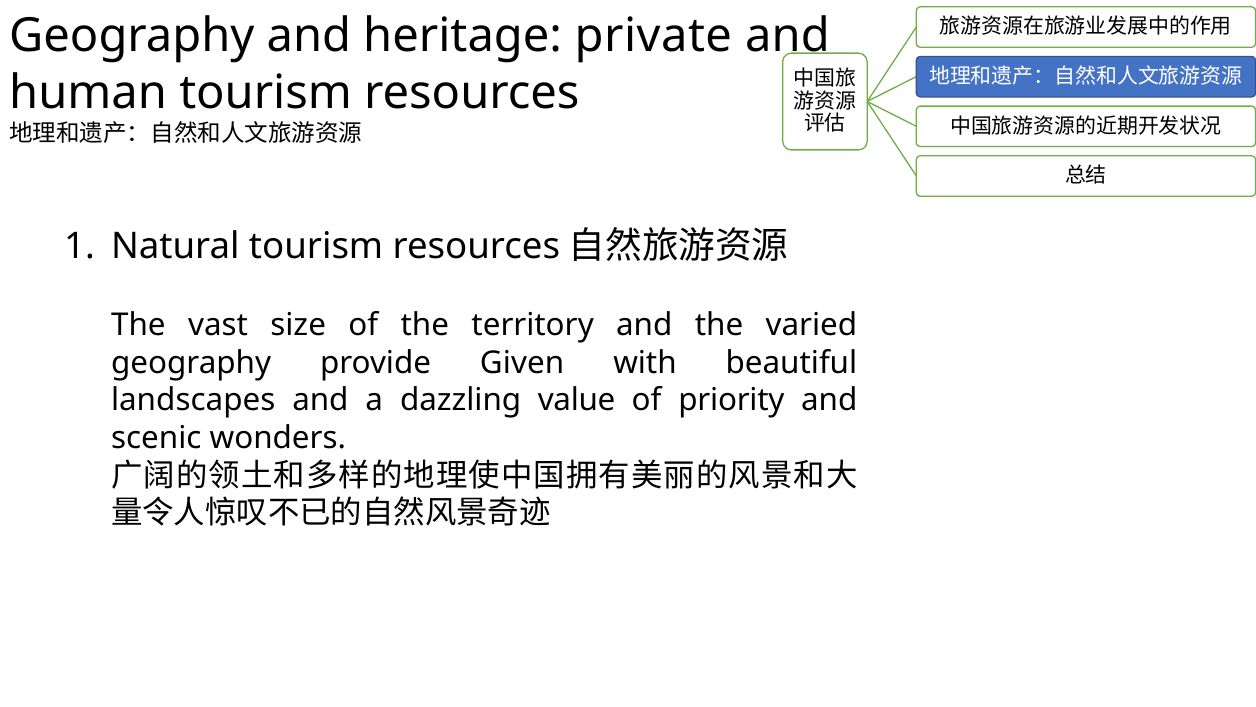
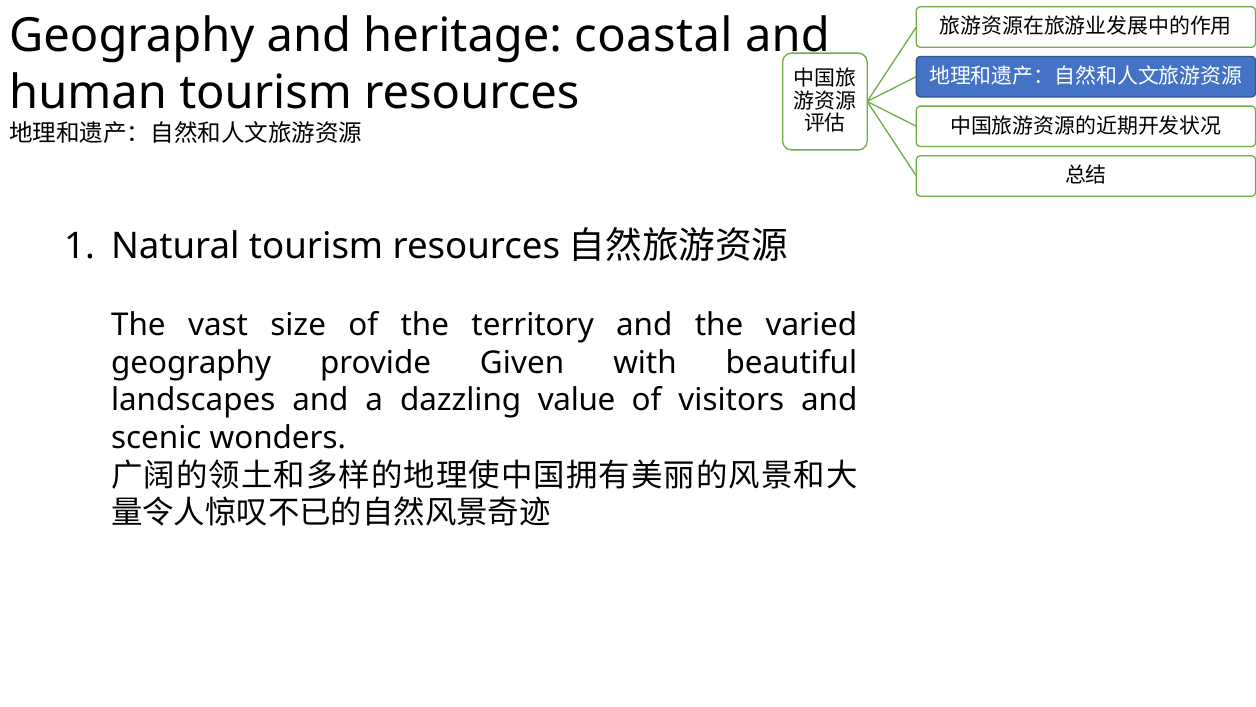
private: private -> coastal (653, 36)
priority: priority -> visitors (731, 400)
